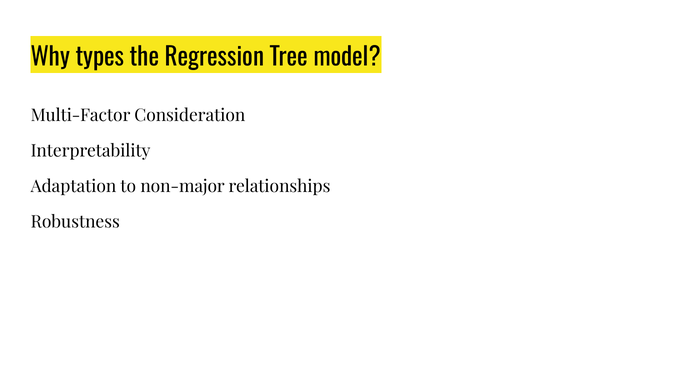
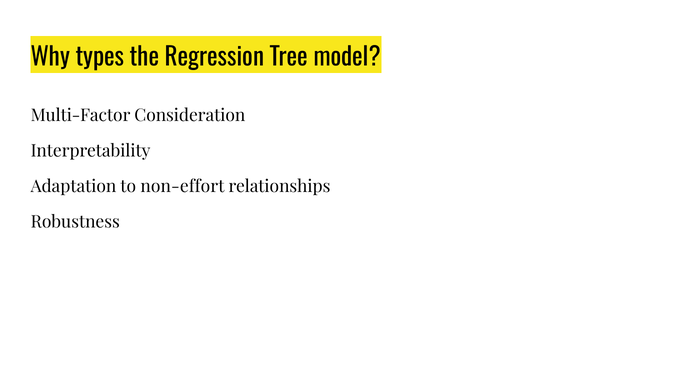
non-major: non-major -> non-effort (182, 187)
